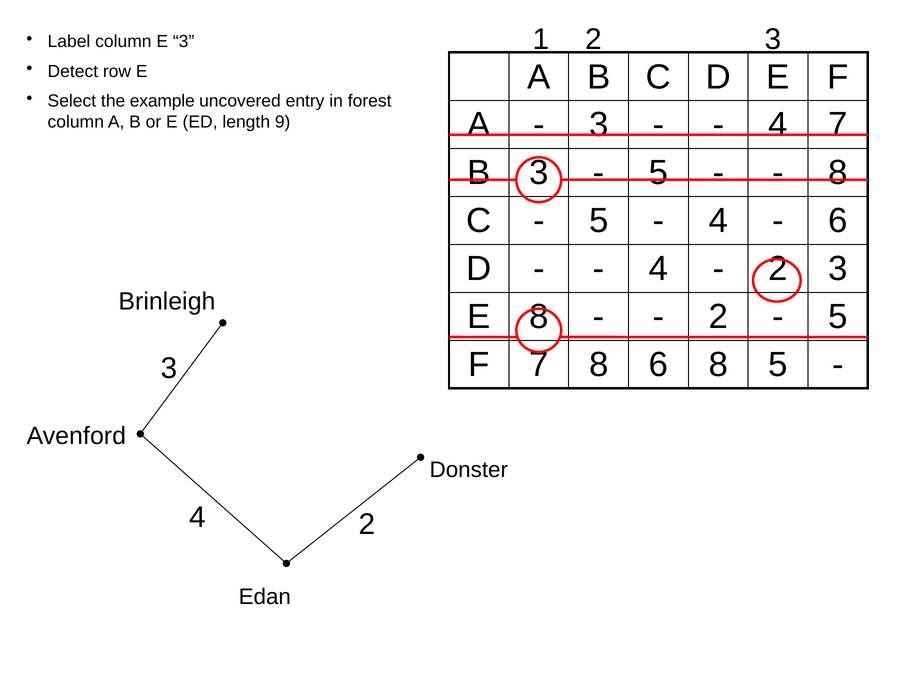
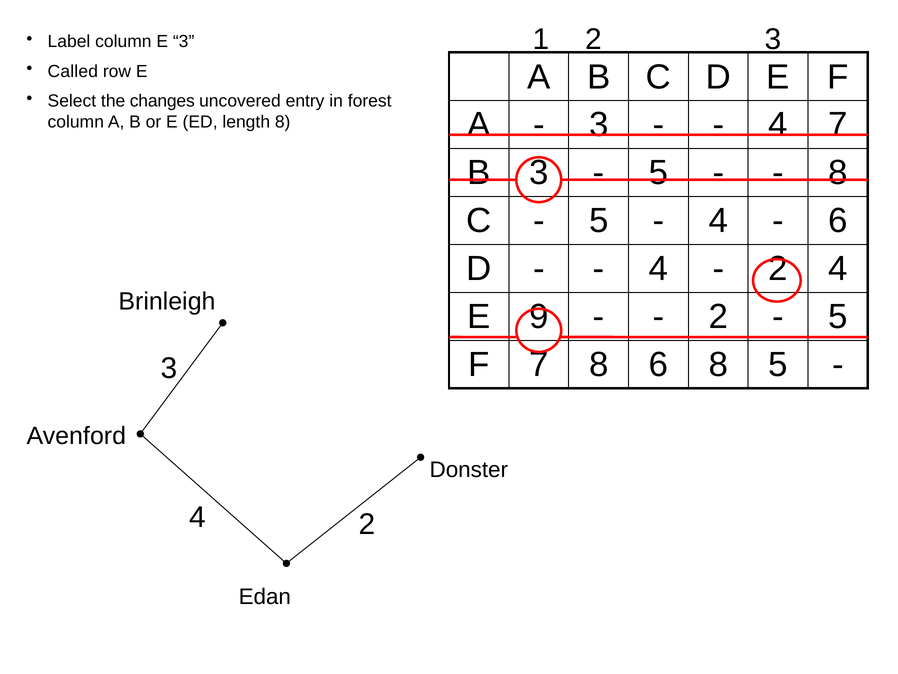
Detect: Detect -> Called (73, 71)
example: example -> changes (162, 101)
length 9: 9 -> 8 (283, 122)
2 3: 3 -> 4 (838, 269)
E 8: 8 -> 9 (539, 317)
